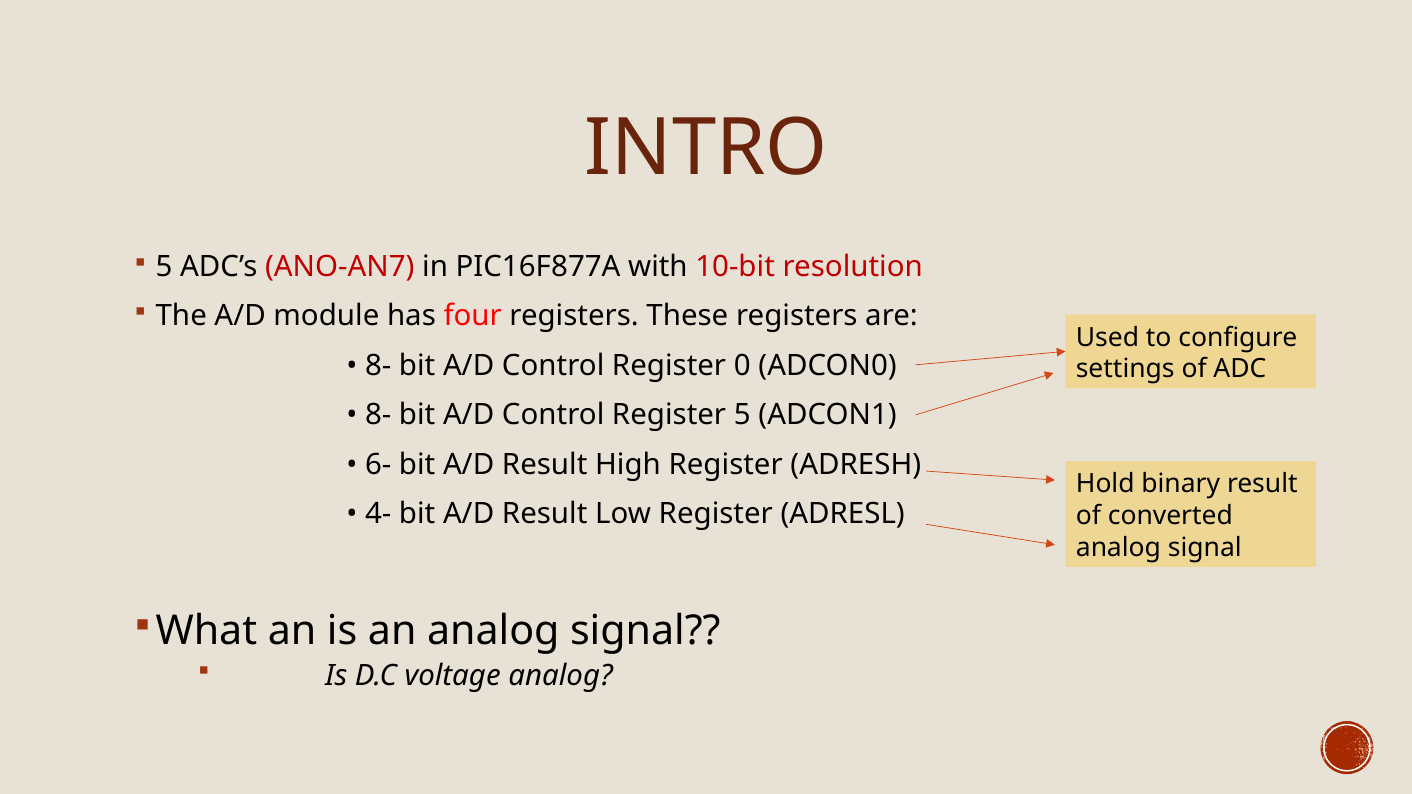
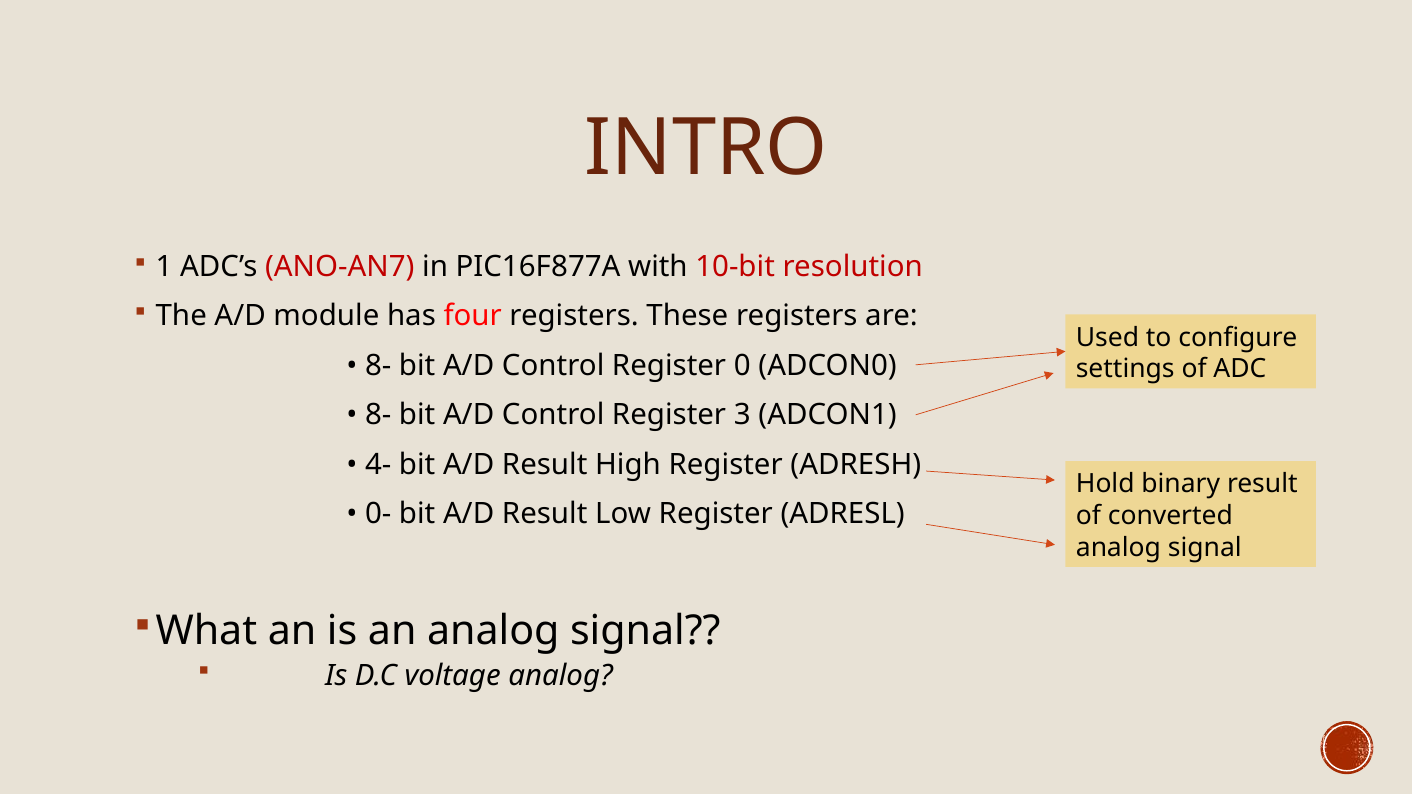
5: 5 -> 1 (164, 267)
Register 5: 5 -> 3 (742, 415)
6-: 6- -> 4- (378, 465)
4-: 4- -> 0- (378, 514)
